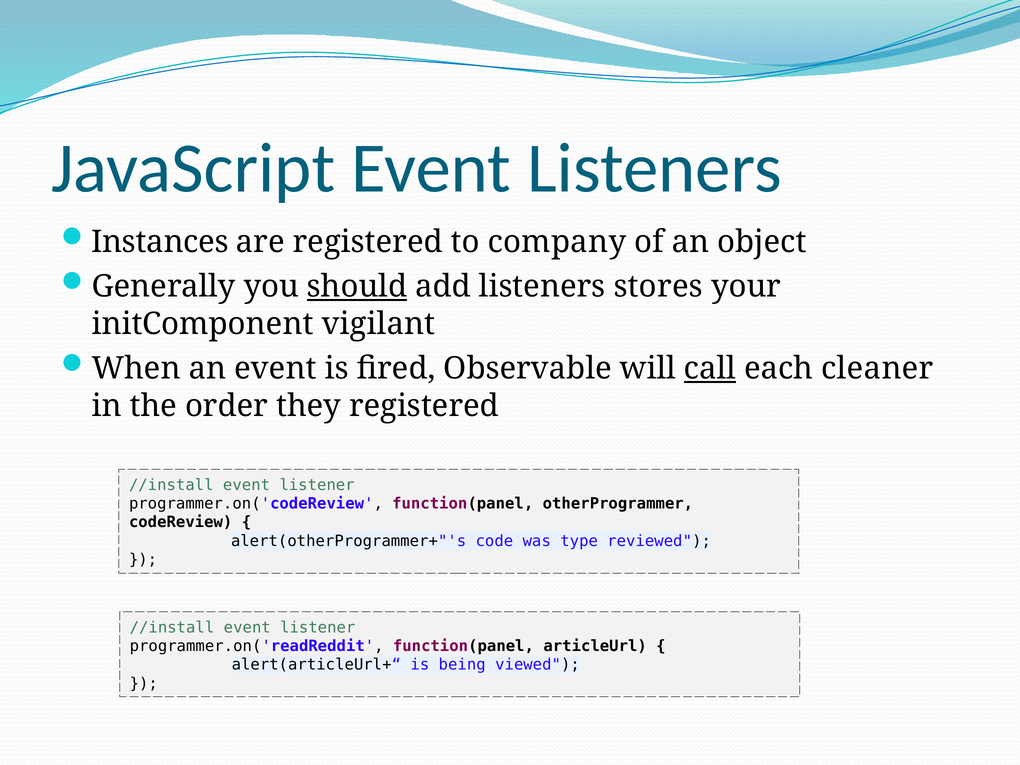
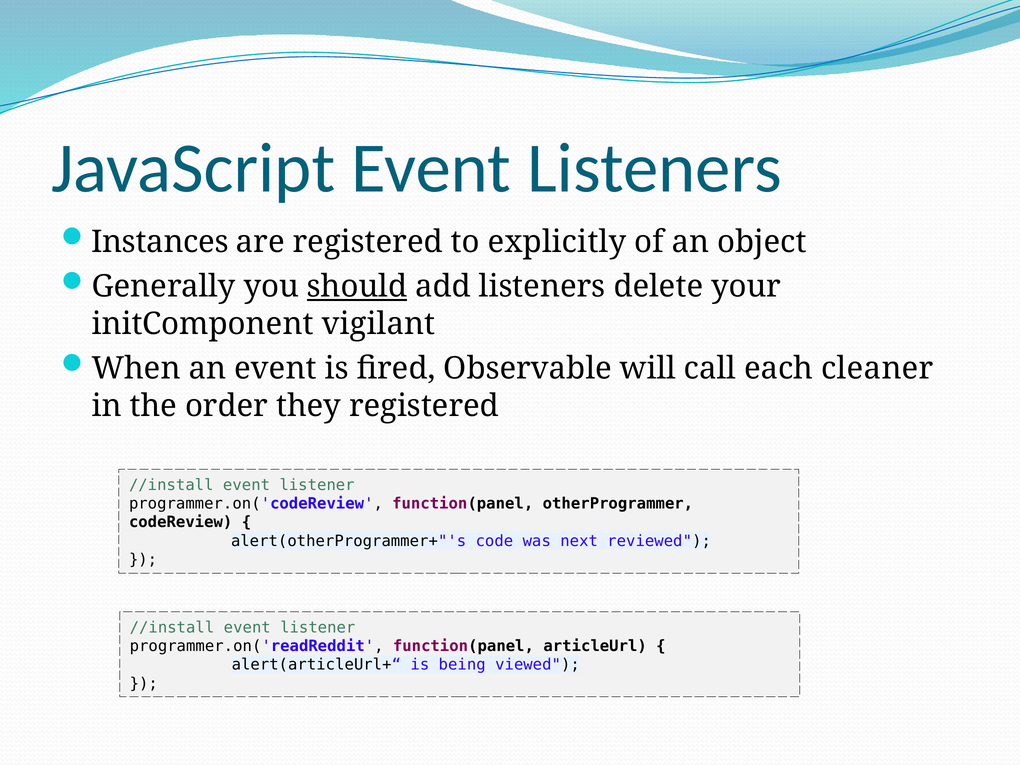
company: company -> explicitly (557, 242)
stores: stores -> delete (658, 287)
call underline: present -> none (710, 369)
type: type -> next (579, 541)
